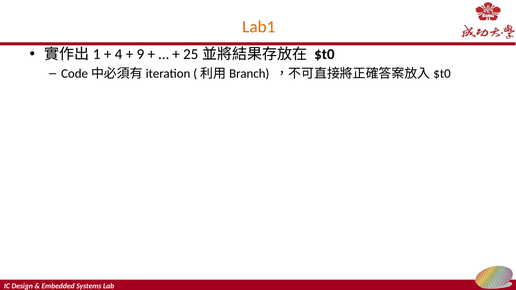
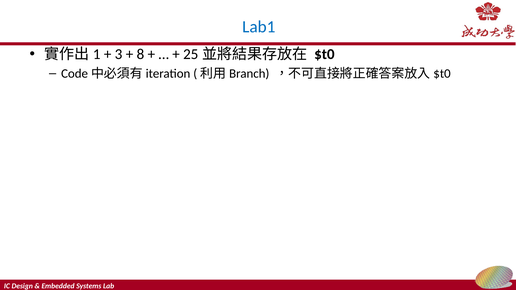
Lab1 colour: orange -> blue (259, 27)
4: 4 -> 3 (119, 54)
9: 9 -> 8 (140, 54)
